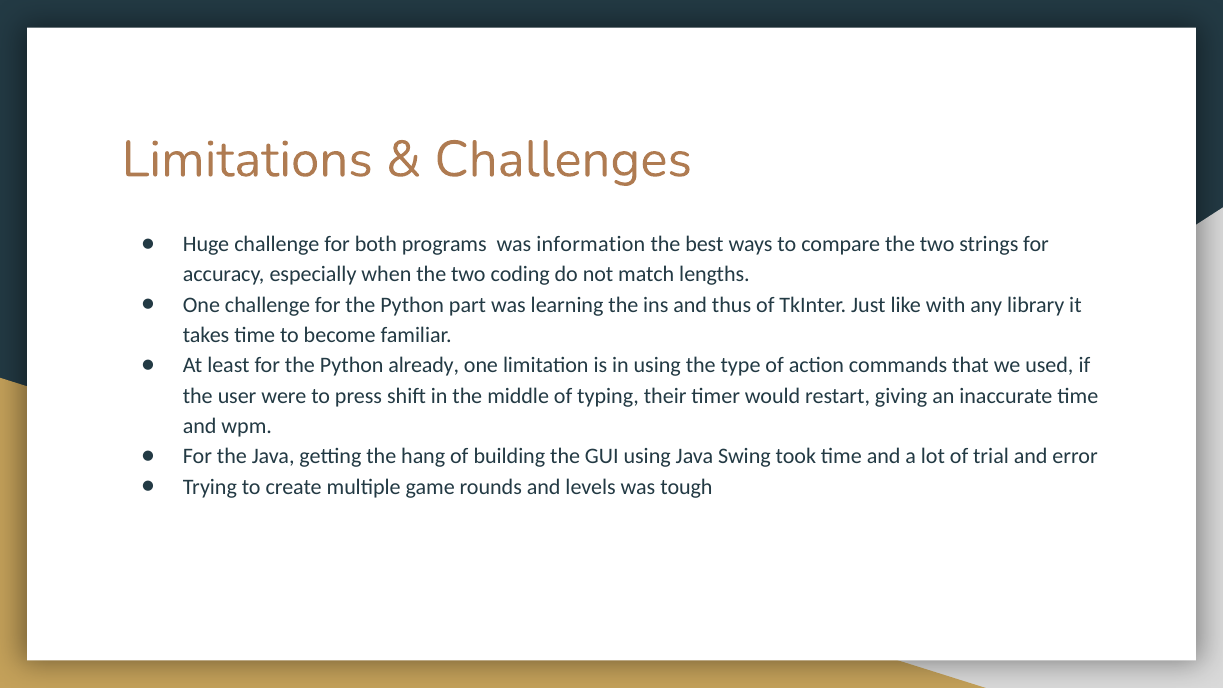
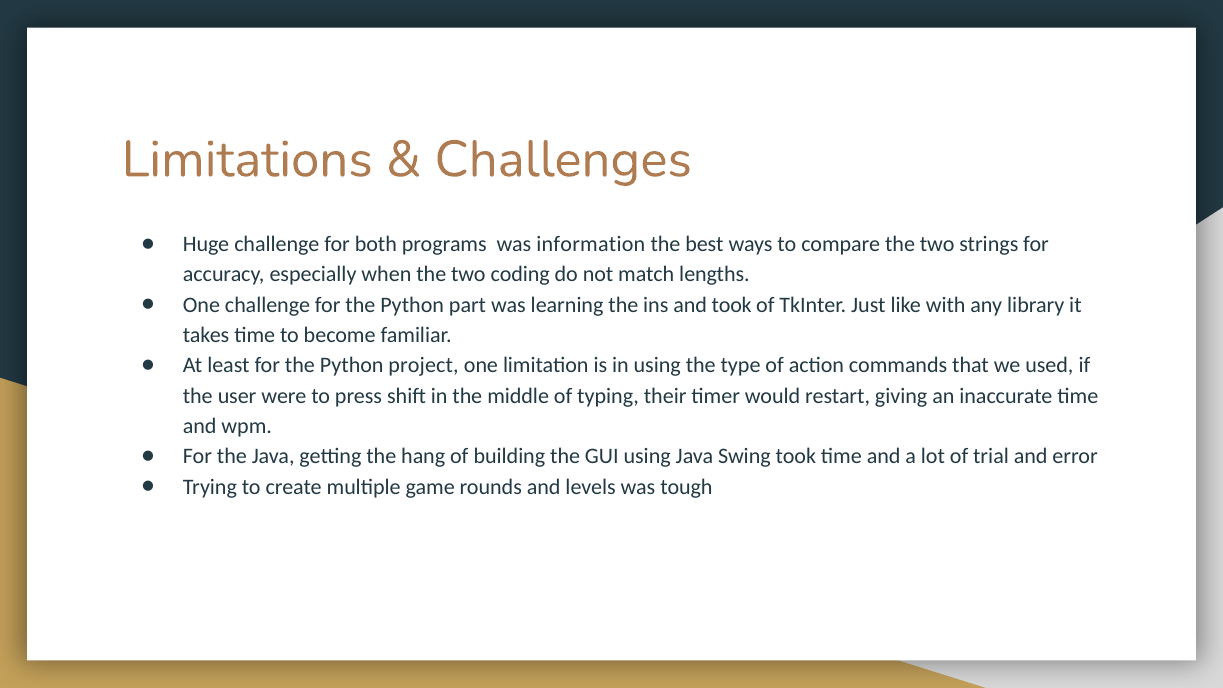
and thus: thus -> took (732, 305)
already: already -> project (424, 366)
